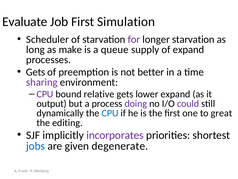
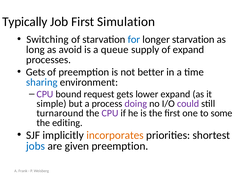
Evaluate: Evaluate -> Typically (25, 22)
Scheduler: Scheduler -> Switching (47, 39)
for colour: purple -> blue (134, 39)
make: make -> avoid (70, 49)
sharing colour: purple -> blue (42, 82)
relative: relative -> request (99, 94)
output: output -> simple (52, 103)
dynamically: dynamically -> turnaround (60, 113)
CPU colour: blue -> purple (110, 113)
great: great -> some (222, 113)
incorporates colour: purple -> orange (115, 135)
given degenerate: degenerate -> preemption (120, 146)
